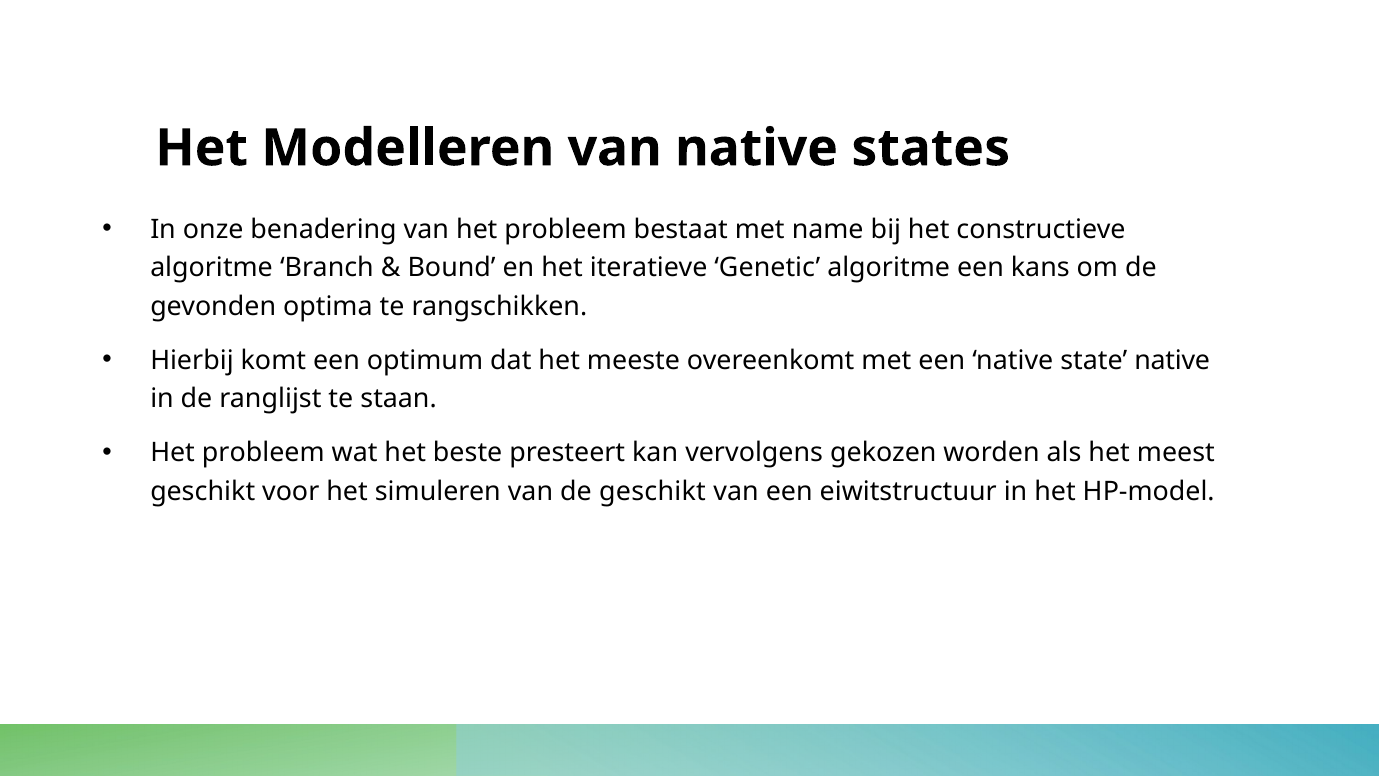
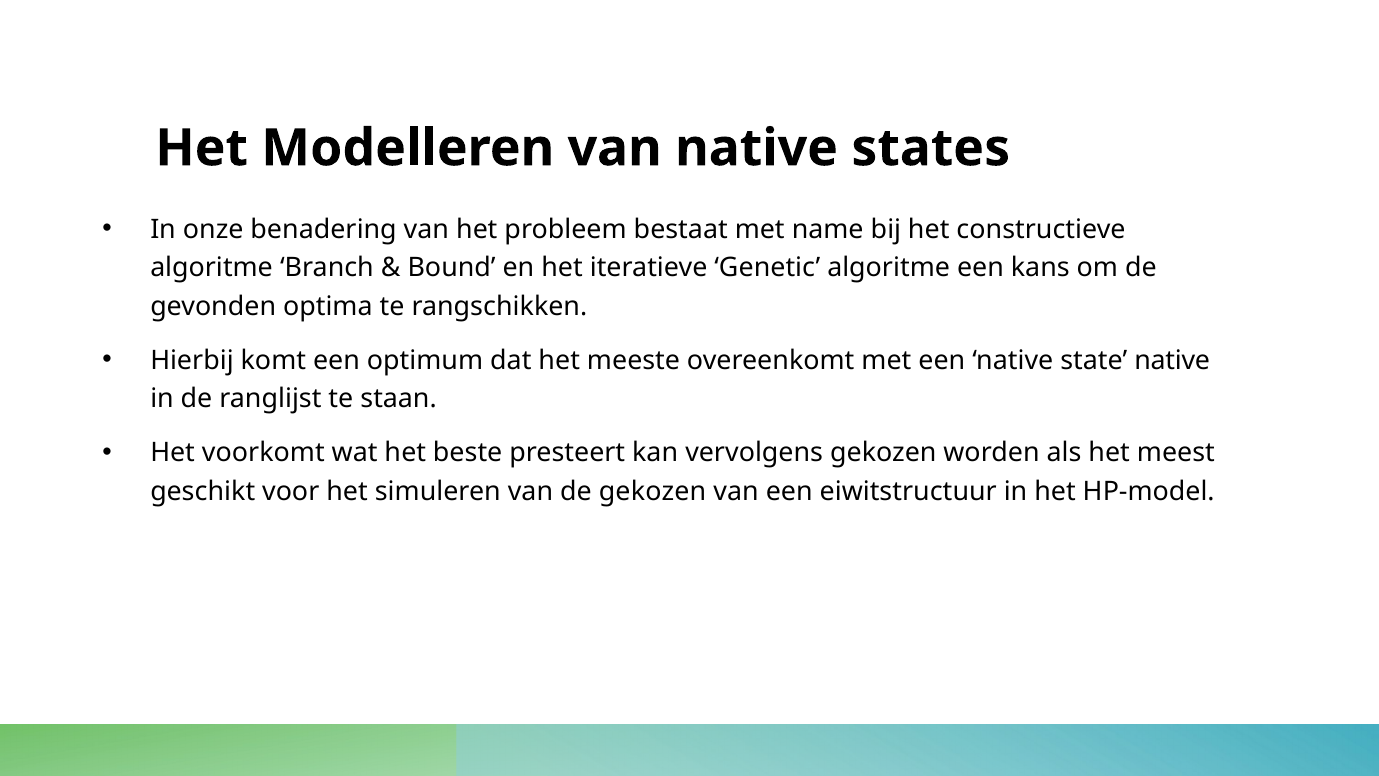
probleem: probleem -> voorkomt (263, 453)
de geschikt: geschikt -> gekozen (653, 491)
